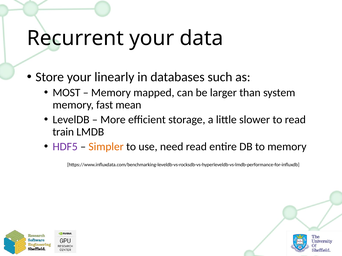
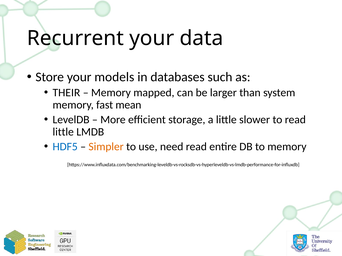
linearly: linearly -> models (114, 77)
MOST: MOST -> THEIR (66, 93)
train: train -> little (63, 132)
HDF5 colour: purple -> blue (65, 147)
